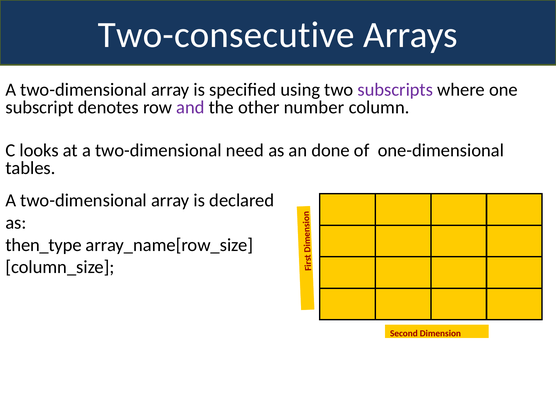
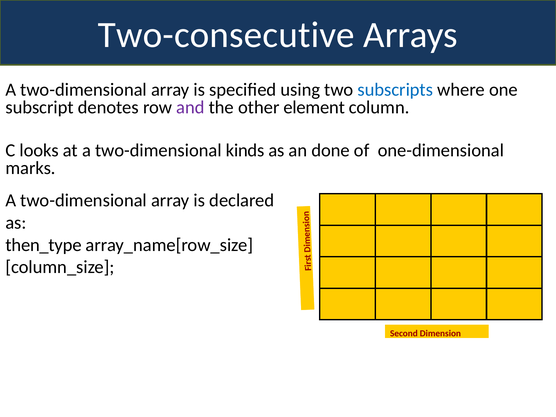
subscripts colour: purple -> blue (395, 90)
number: number -> element (314, 107)
need: need -> kinds (245, 150)
tables: tables -> marks (31, 168)
